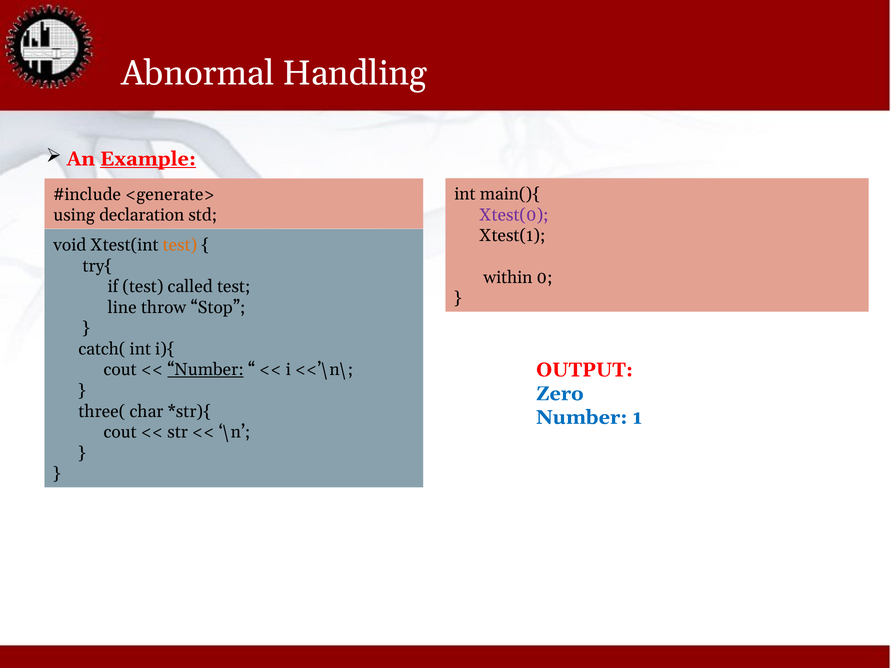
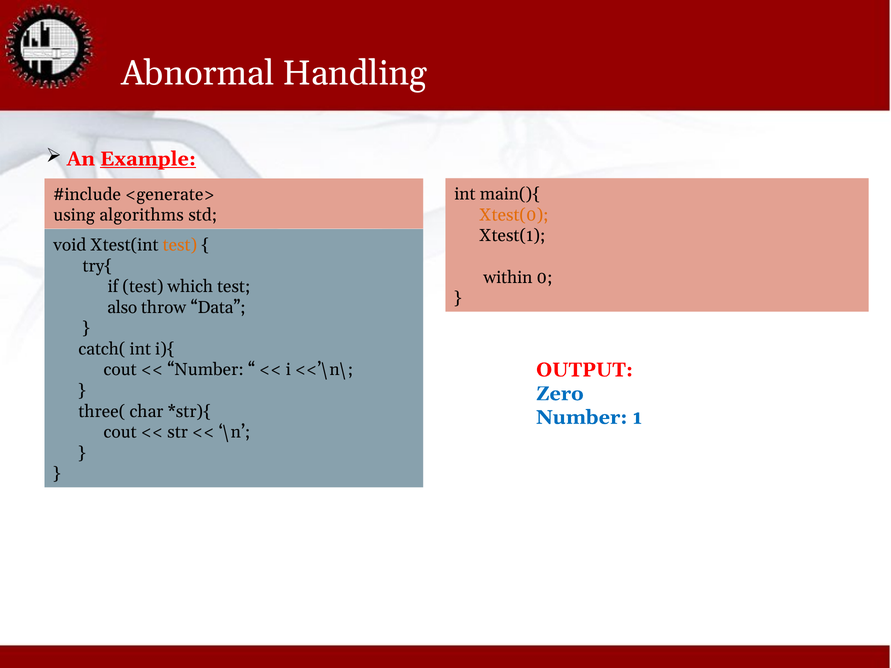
Xtest(0 colour: purple -> orange (514, 215)
declaration: declaration -> algorithms (142, 215)
called: called -> which (190, 287)
line: line -> also (122, 308)
Stop: Stop -> Data (218, 308)
Number underline: present -> none (205, 370)
